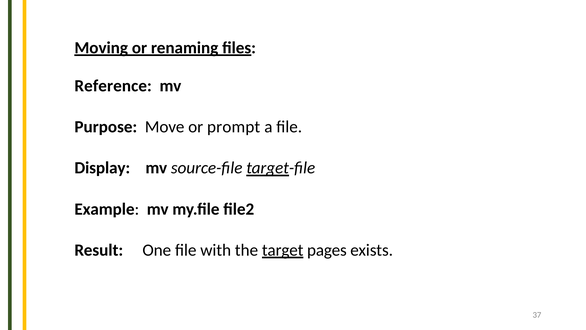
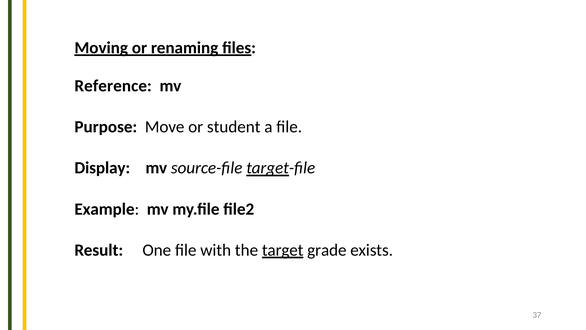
prompt: prompt -> student (234, 127)
pages: pages -> grade (327, 250)
